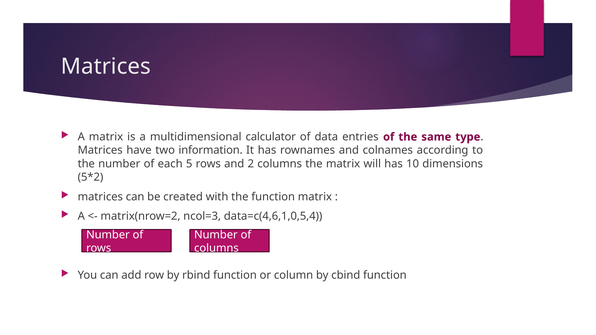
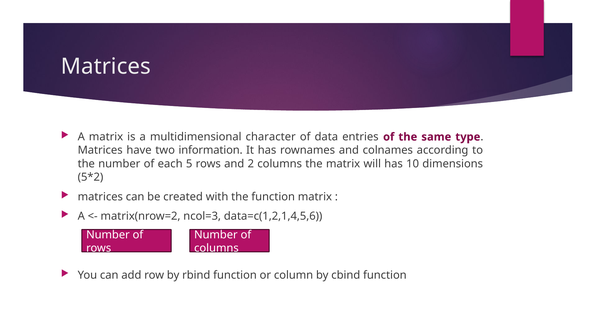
calculator: calculator -> character (271, 137)
data=c(4,6,1,0,5,4: data=c(4,6,1,0,5,4 -> data=c(1,2,1,4,5,6 (273, 216)
